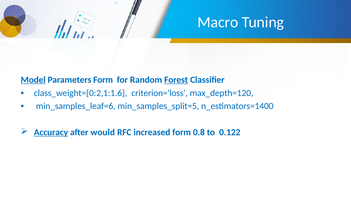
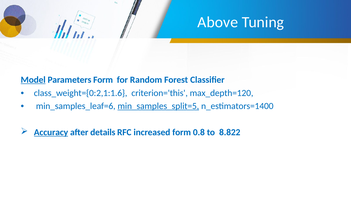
Macro: Macro -> Above (218, 22)
Forest underline: present -> none (176, 80)
criterion='loss: criterion='loss -> criterion='this (160, 93)
min_samples_split=5 underline: none -> present (158, 106)
would: would -> details (103, 132)
0.122: 0.122 -> 8.822 (230, 132)
